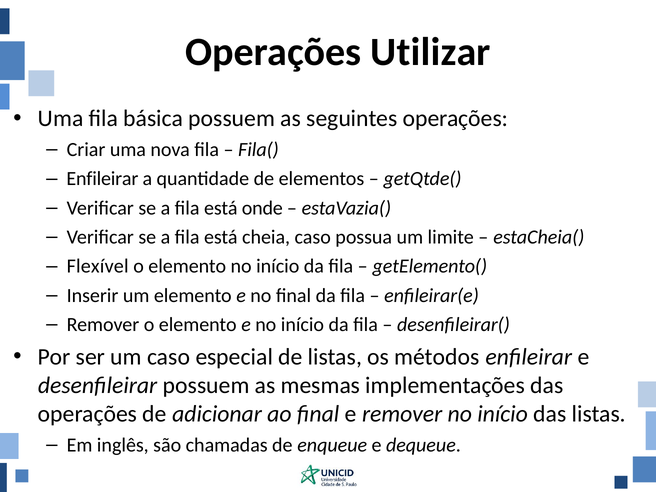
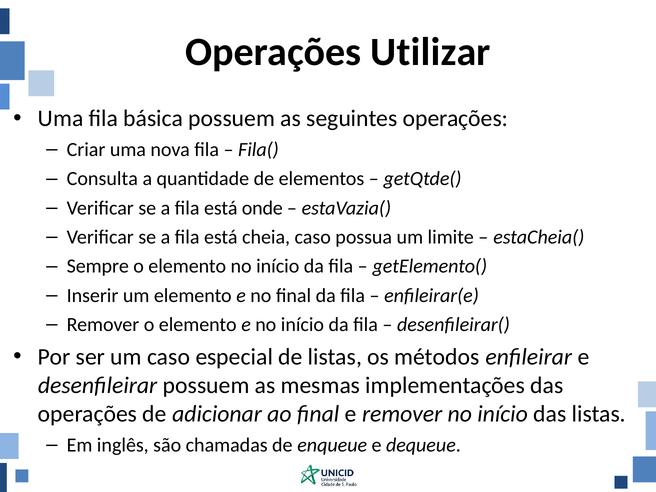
Enfileirar: Enfileirar -> Consulta (102, 179)
Flexível: Flexível -> Sempre (98, 266)
